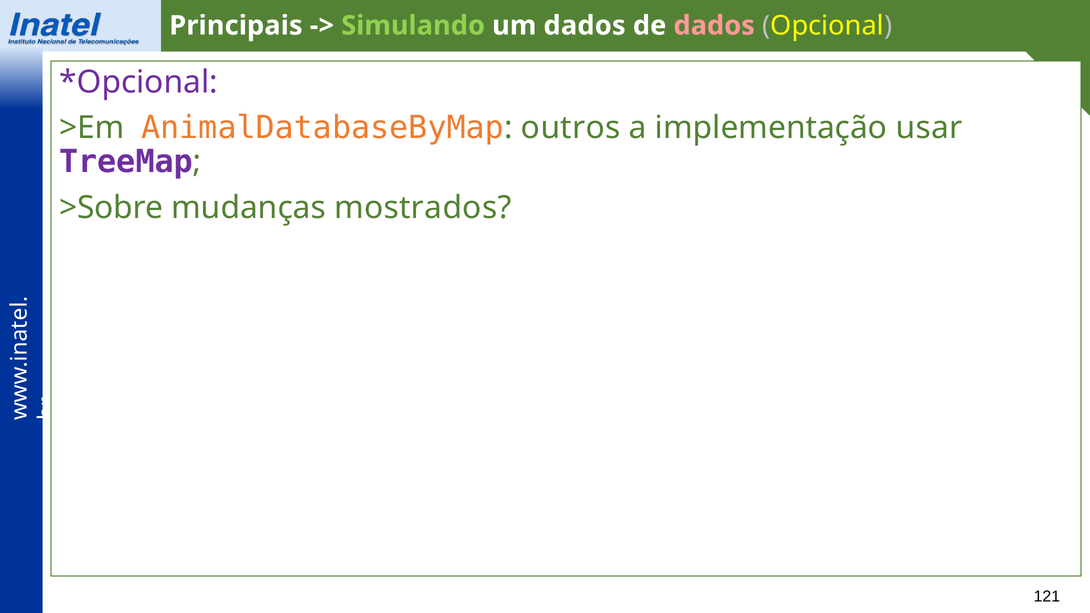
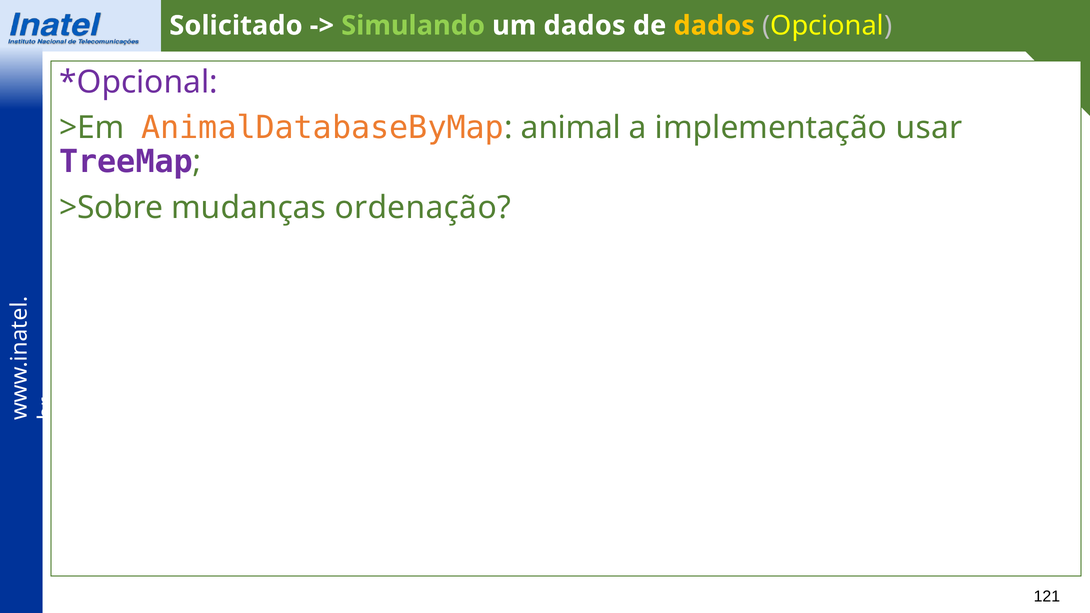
Principais: Principais -> Solicitado (236, 26)
dados colour: pink -> yellow (714, 26)
outros: outros -> animal (571, 128)
mostrados: mostrados -> ordenação (423, 208)
